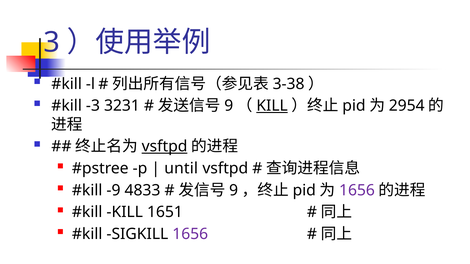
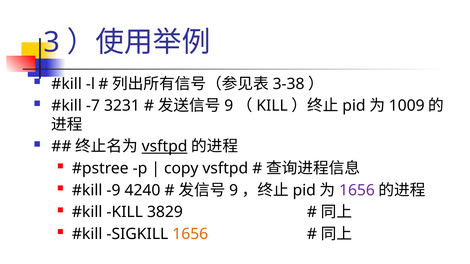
-3: -3 -> -7 (93, 106)
KILL underline: present -> none (272, 106)
2954: 2954 -> 1009 (407, 106)
until: until -> copy (181, 169)
4833: 4833 -> 4240 (142, 190)
1651: 1651 -> 3829 (165, 212)
1656 colour: purple -> orange (190, 234)
